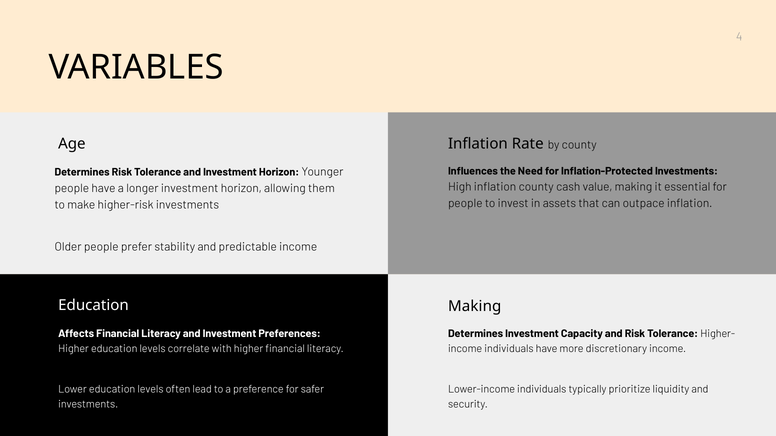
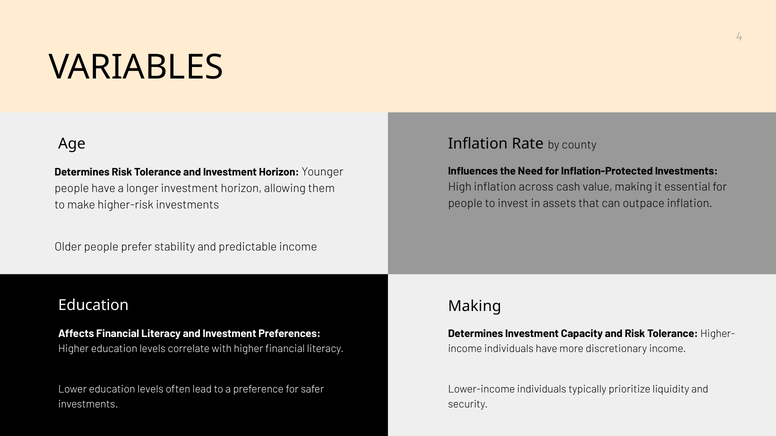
inflation county: county -> across (536, 187)
